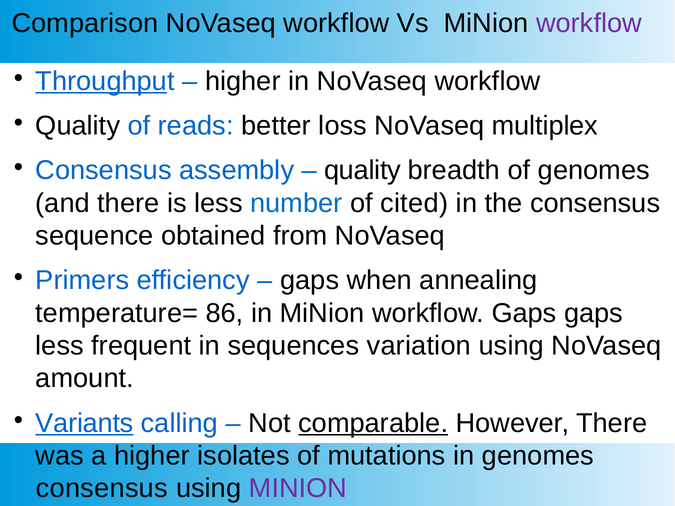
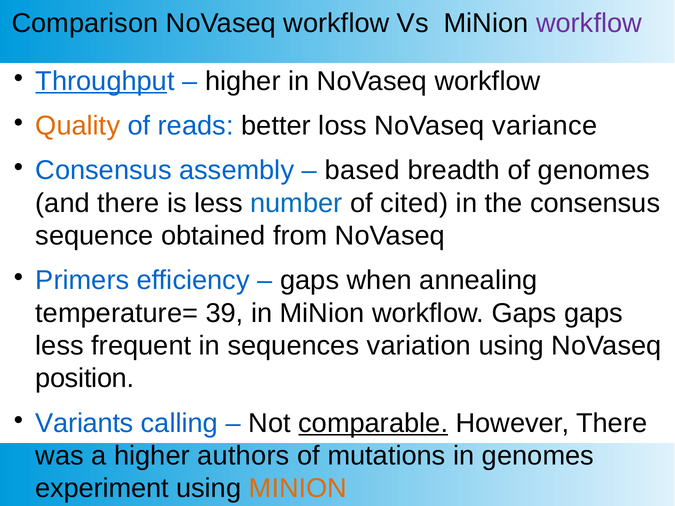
Quality colour: black -> orange (78, 126)
multiplex: multiplex -> variance (545, 126)
quality: quality -> based (362, 170)
86: 86 -> 39 (224, 313)
amount: amount -> position (85, 379)
Variants underline: present -> none (85, 423)
isolates: isolates -> authors (243, 456)
consensus: consensus -> experiment (102, 489)
MINION colour: purple -> orange (298, 489)
